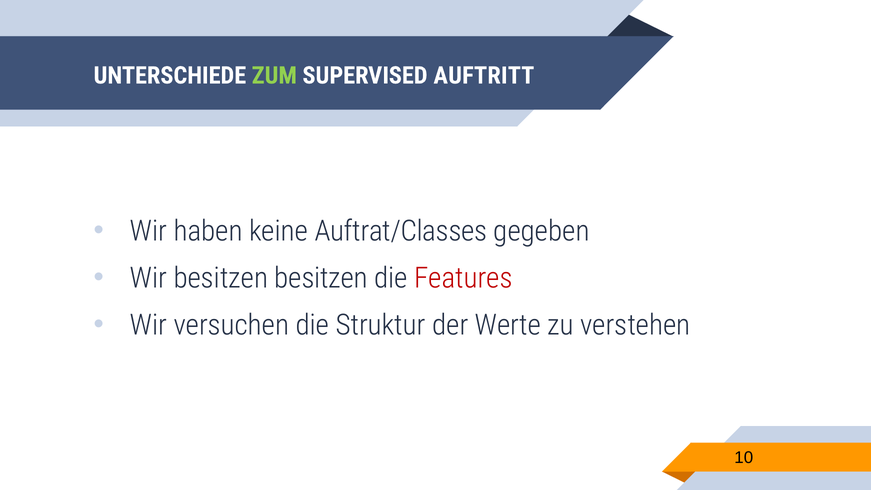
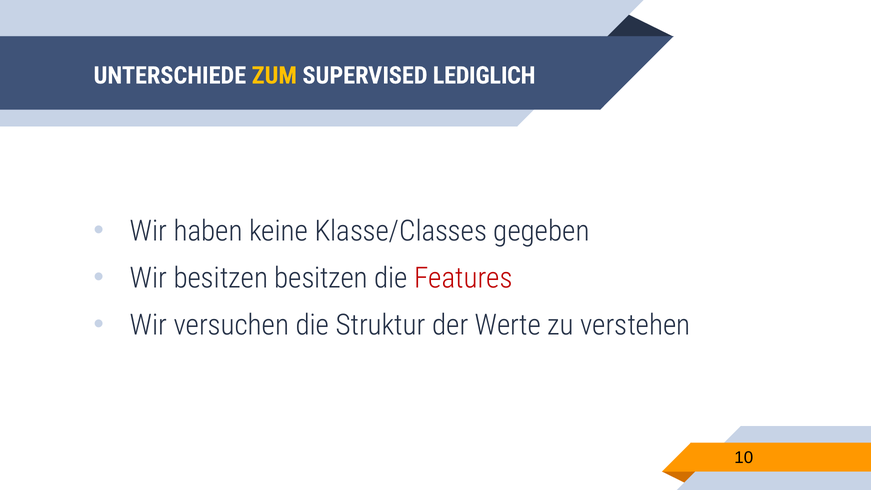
ZUM colour: light green -> yellow (274, 76)
AUFTRITT: AUFTRITT -> LEDIGLICH (484, 76)
Auftrat/Classes: Auftrat/Classes -> Klasse/Classes (401, 231)
